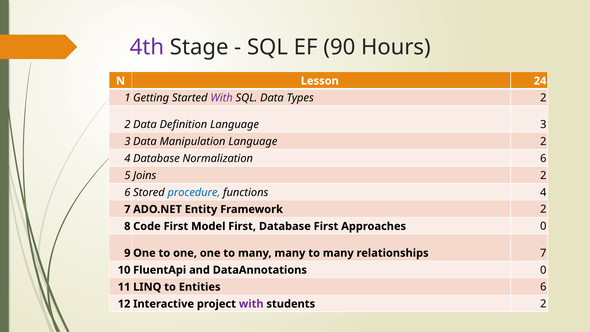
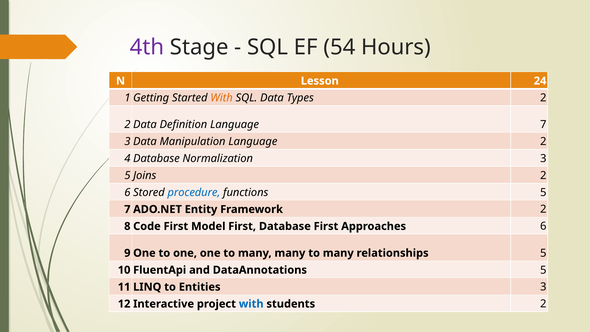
90: 90 -> 54 (339, 47)
With colour: purple -> orange (222, 98)
3: 3 -> 7 (543, 125)
Normalization 6: 6 -> 3 (543, 158)
functions 4: 4 -> 5 (543, 192)
0: 0 -> 6 (543, 226)
7: 7 -> 5 (543, 253)
0: 0 -> 5 (543, 270)
6: 6 -> 3 (543, 287)
with colour: purple -> blue (251, 304)
